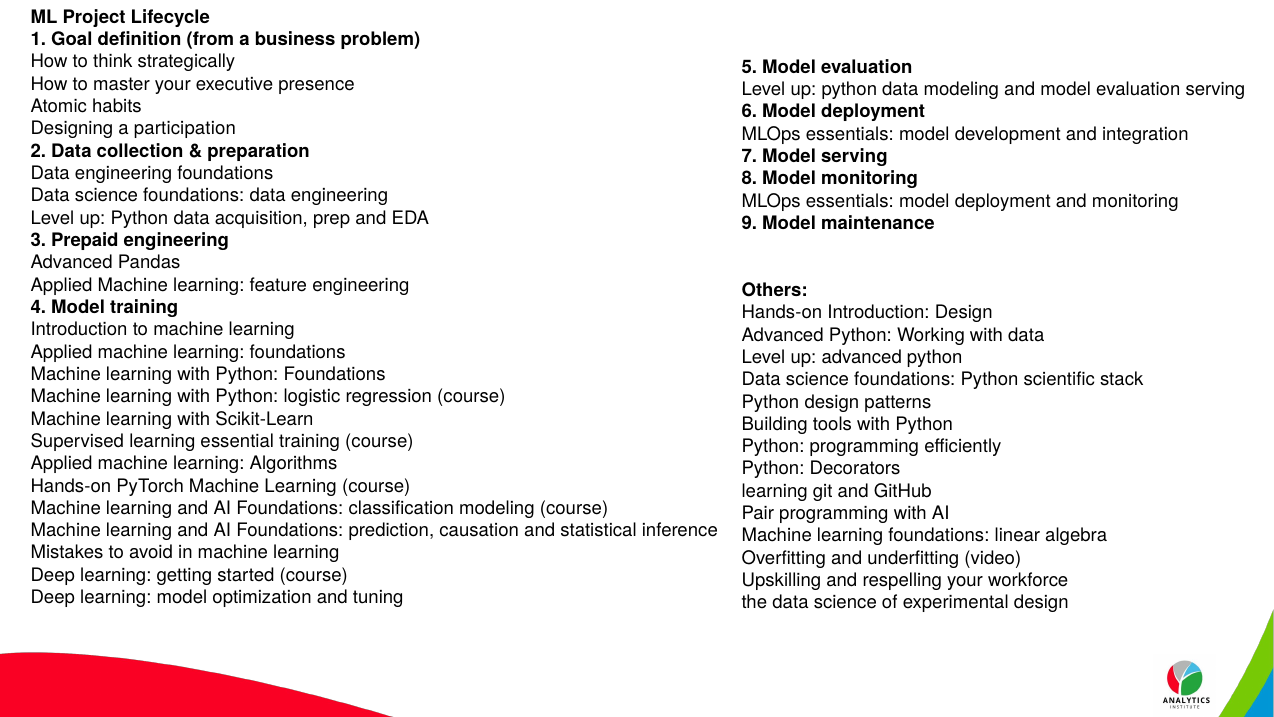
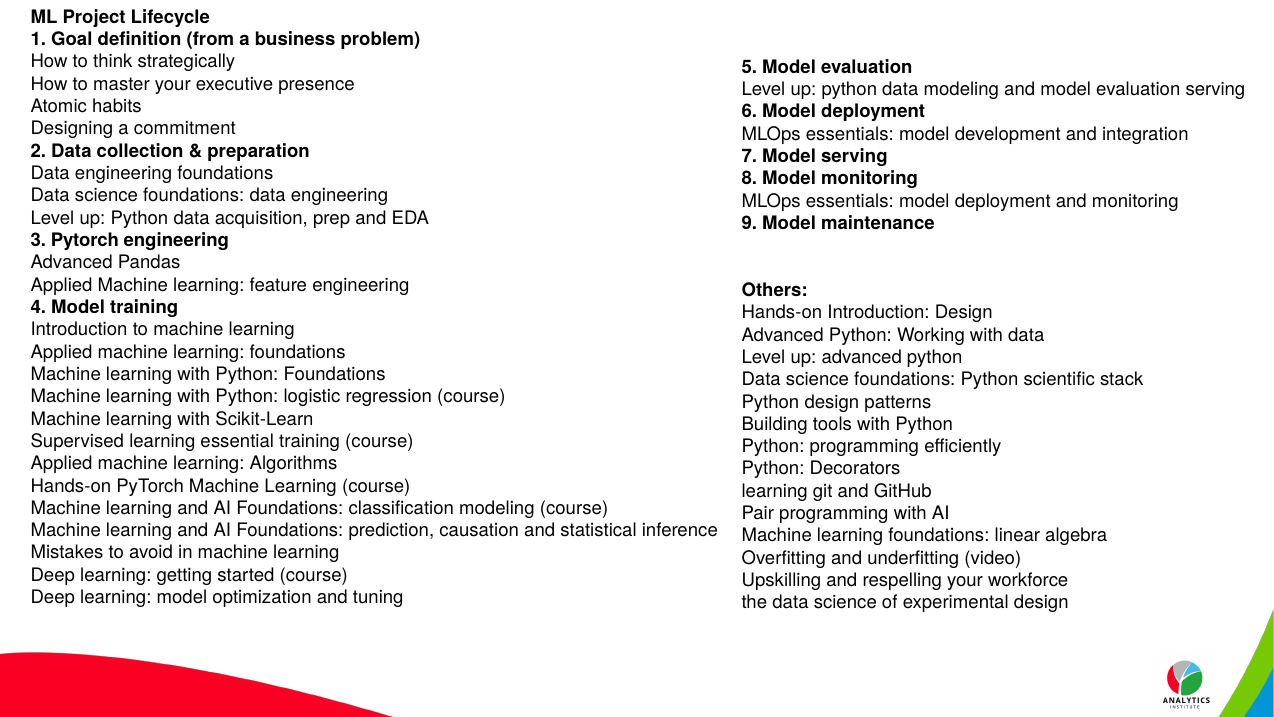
participation: participation -> commitment (185, 129)
3 Prepaid: Prepaid -> Pytorch (85, 240)
